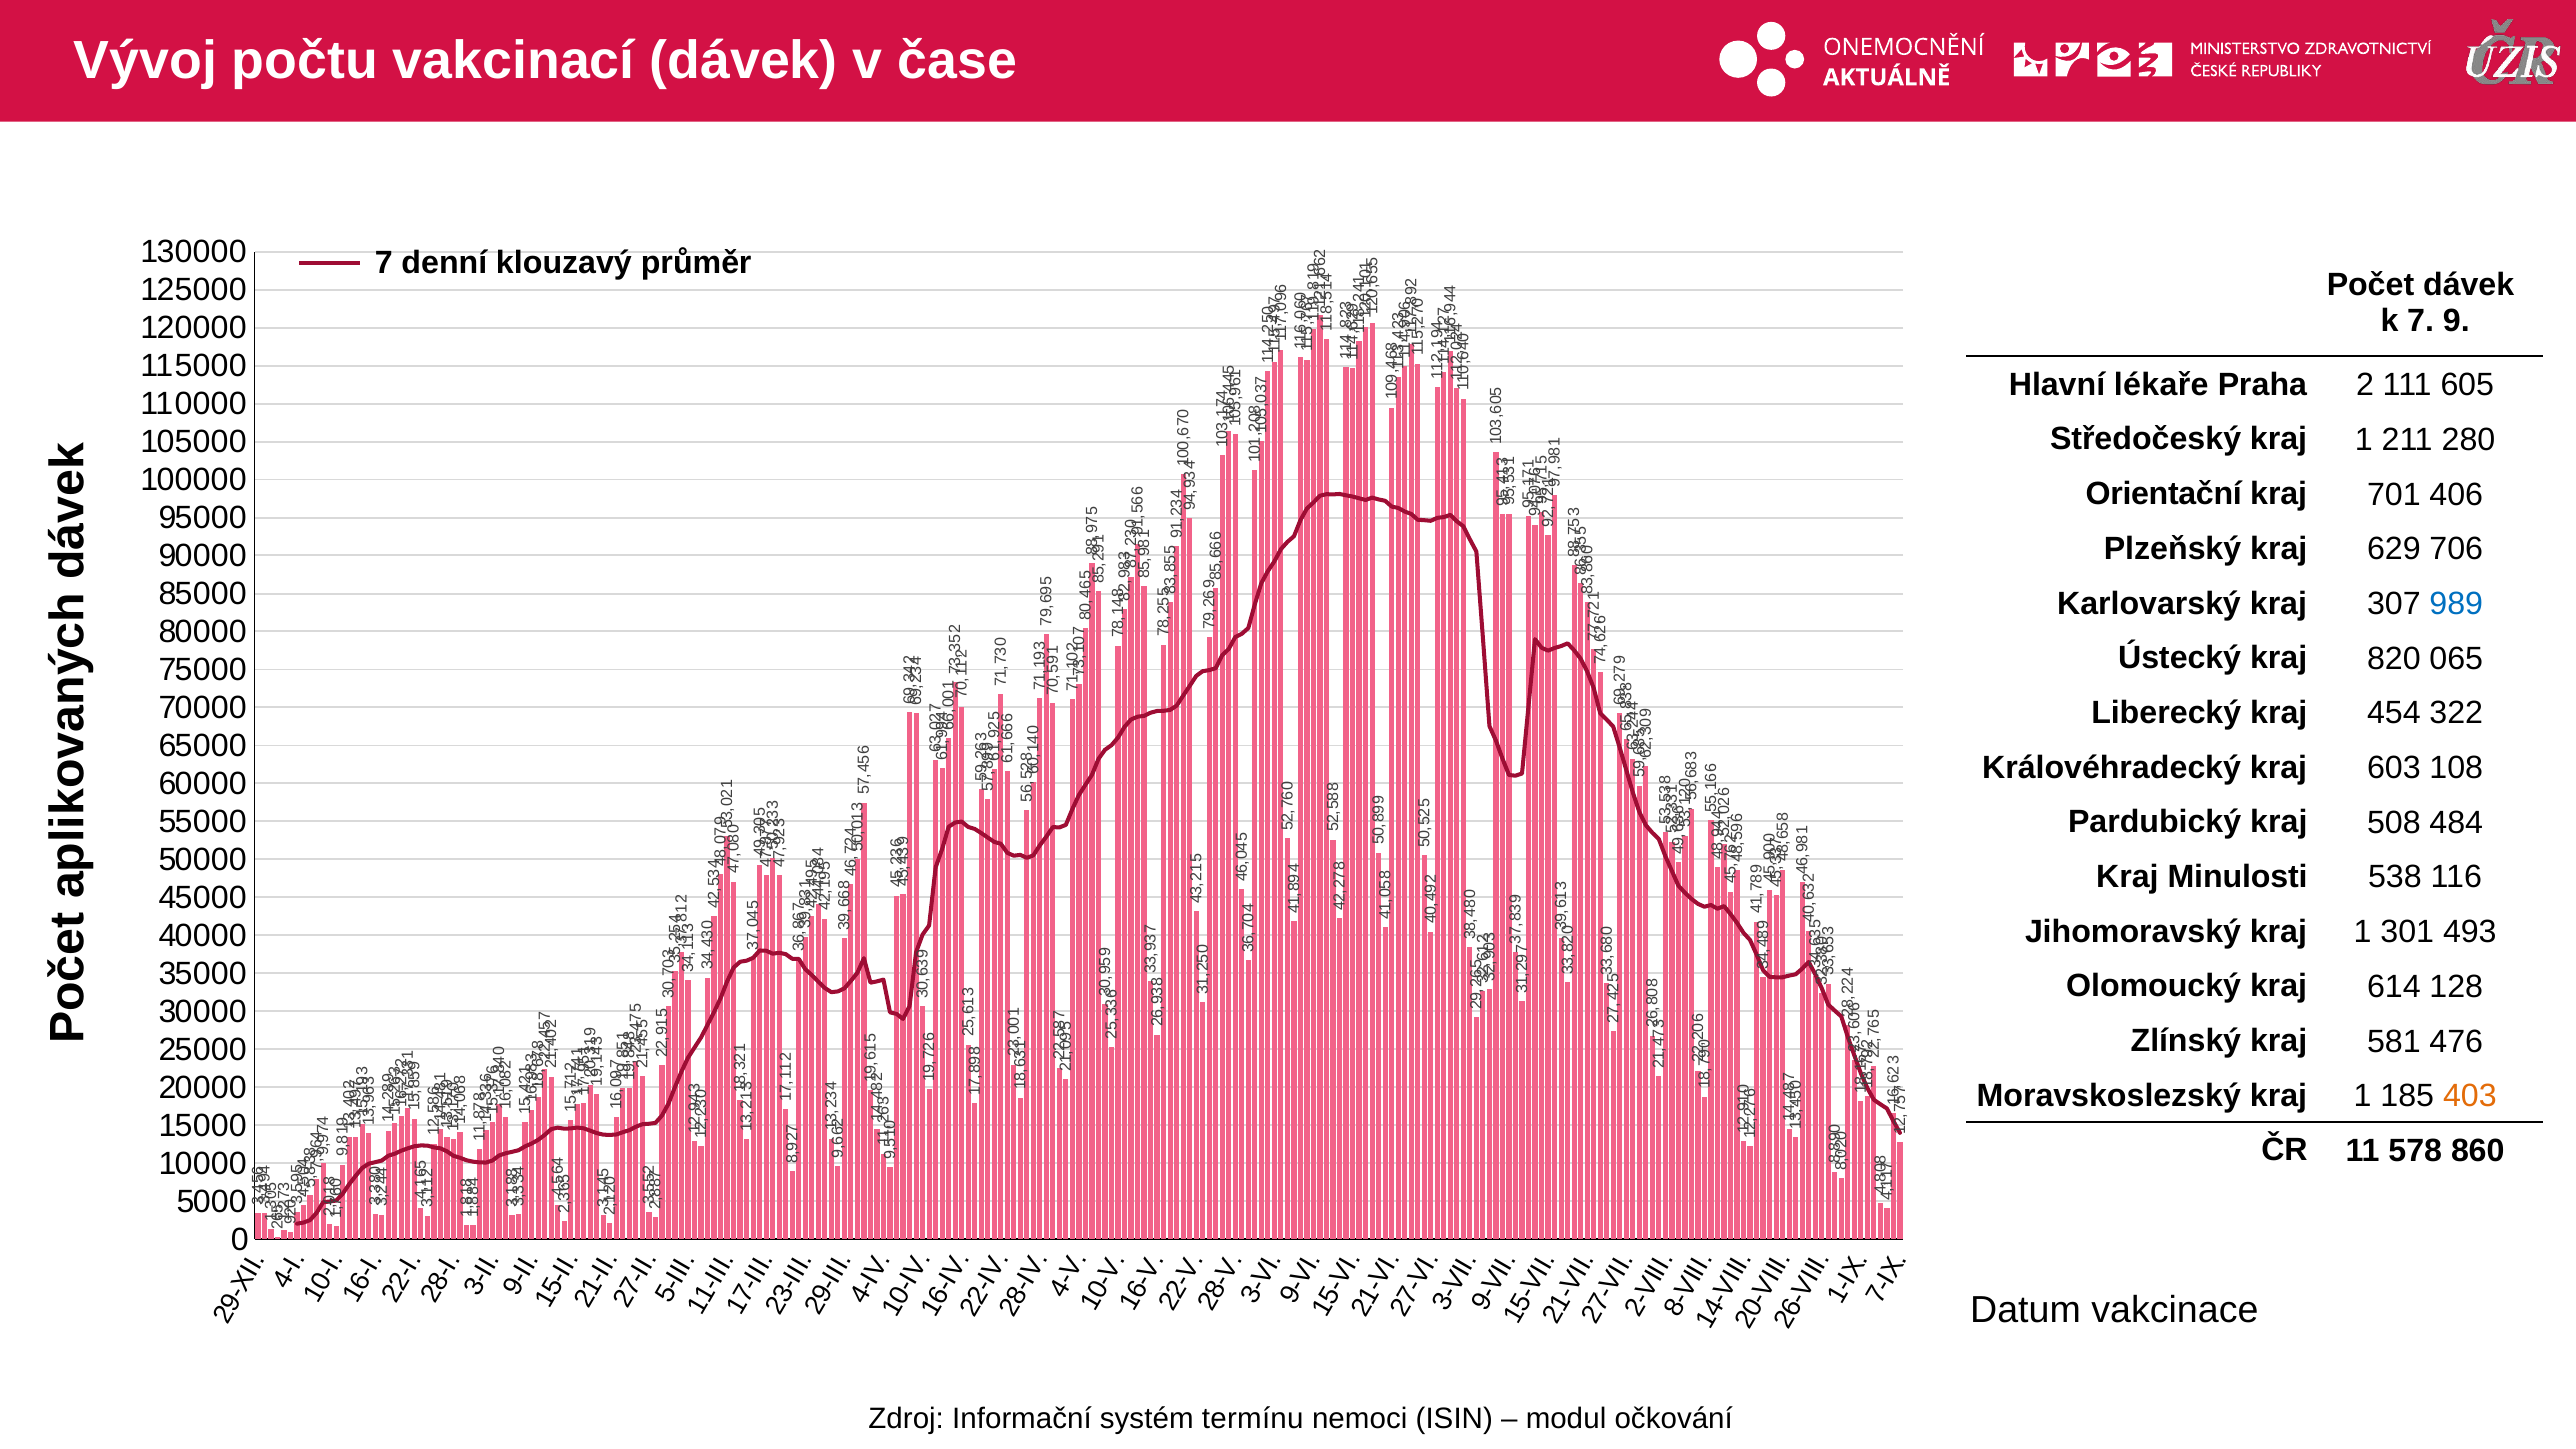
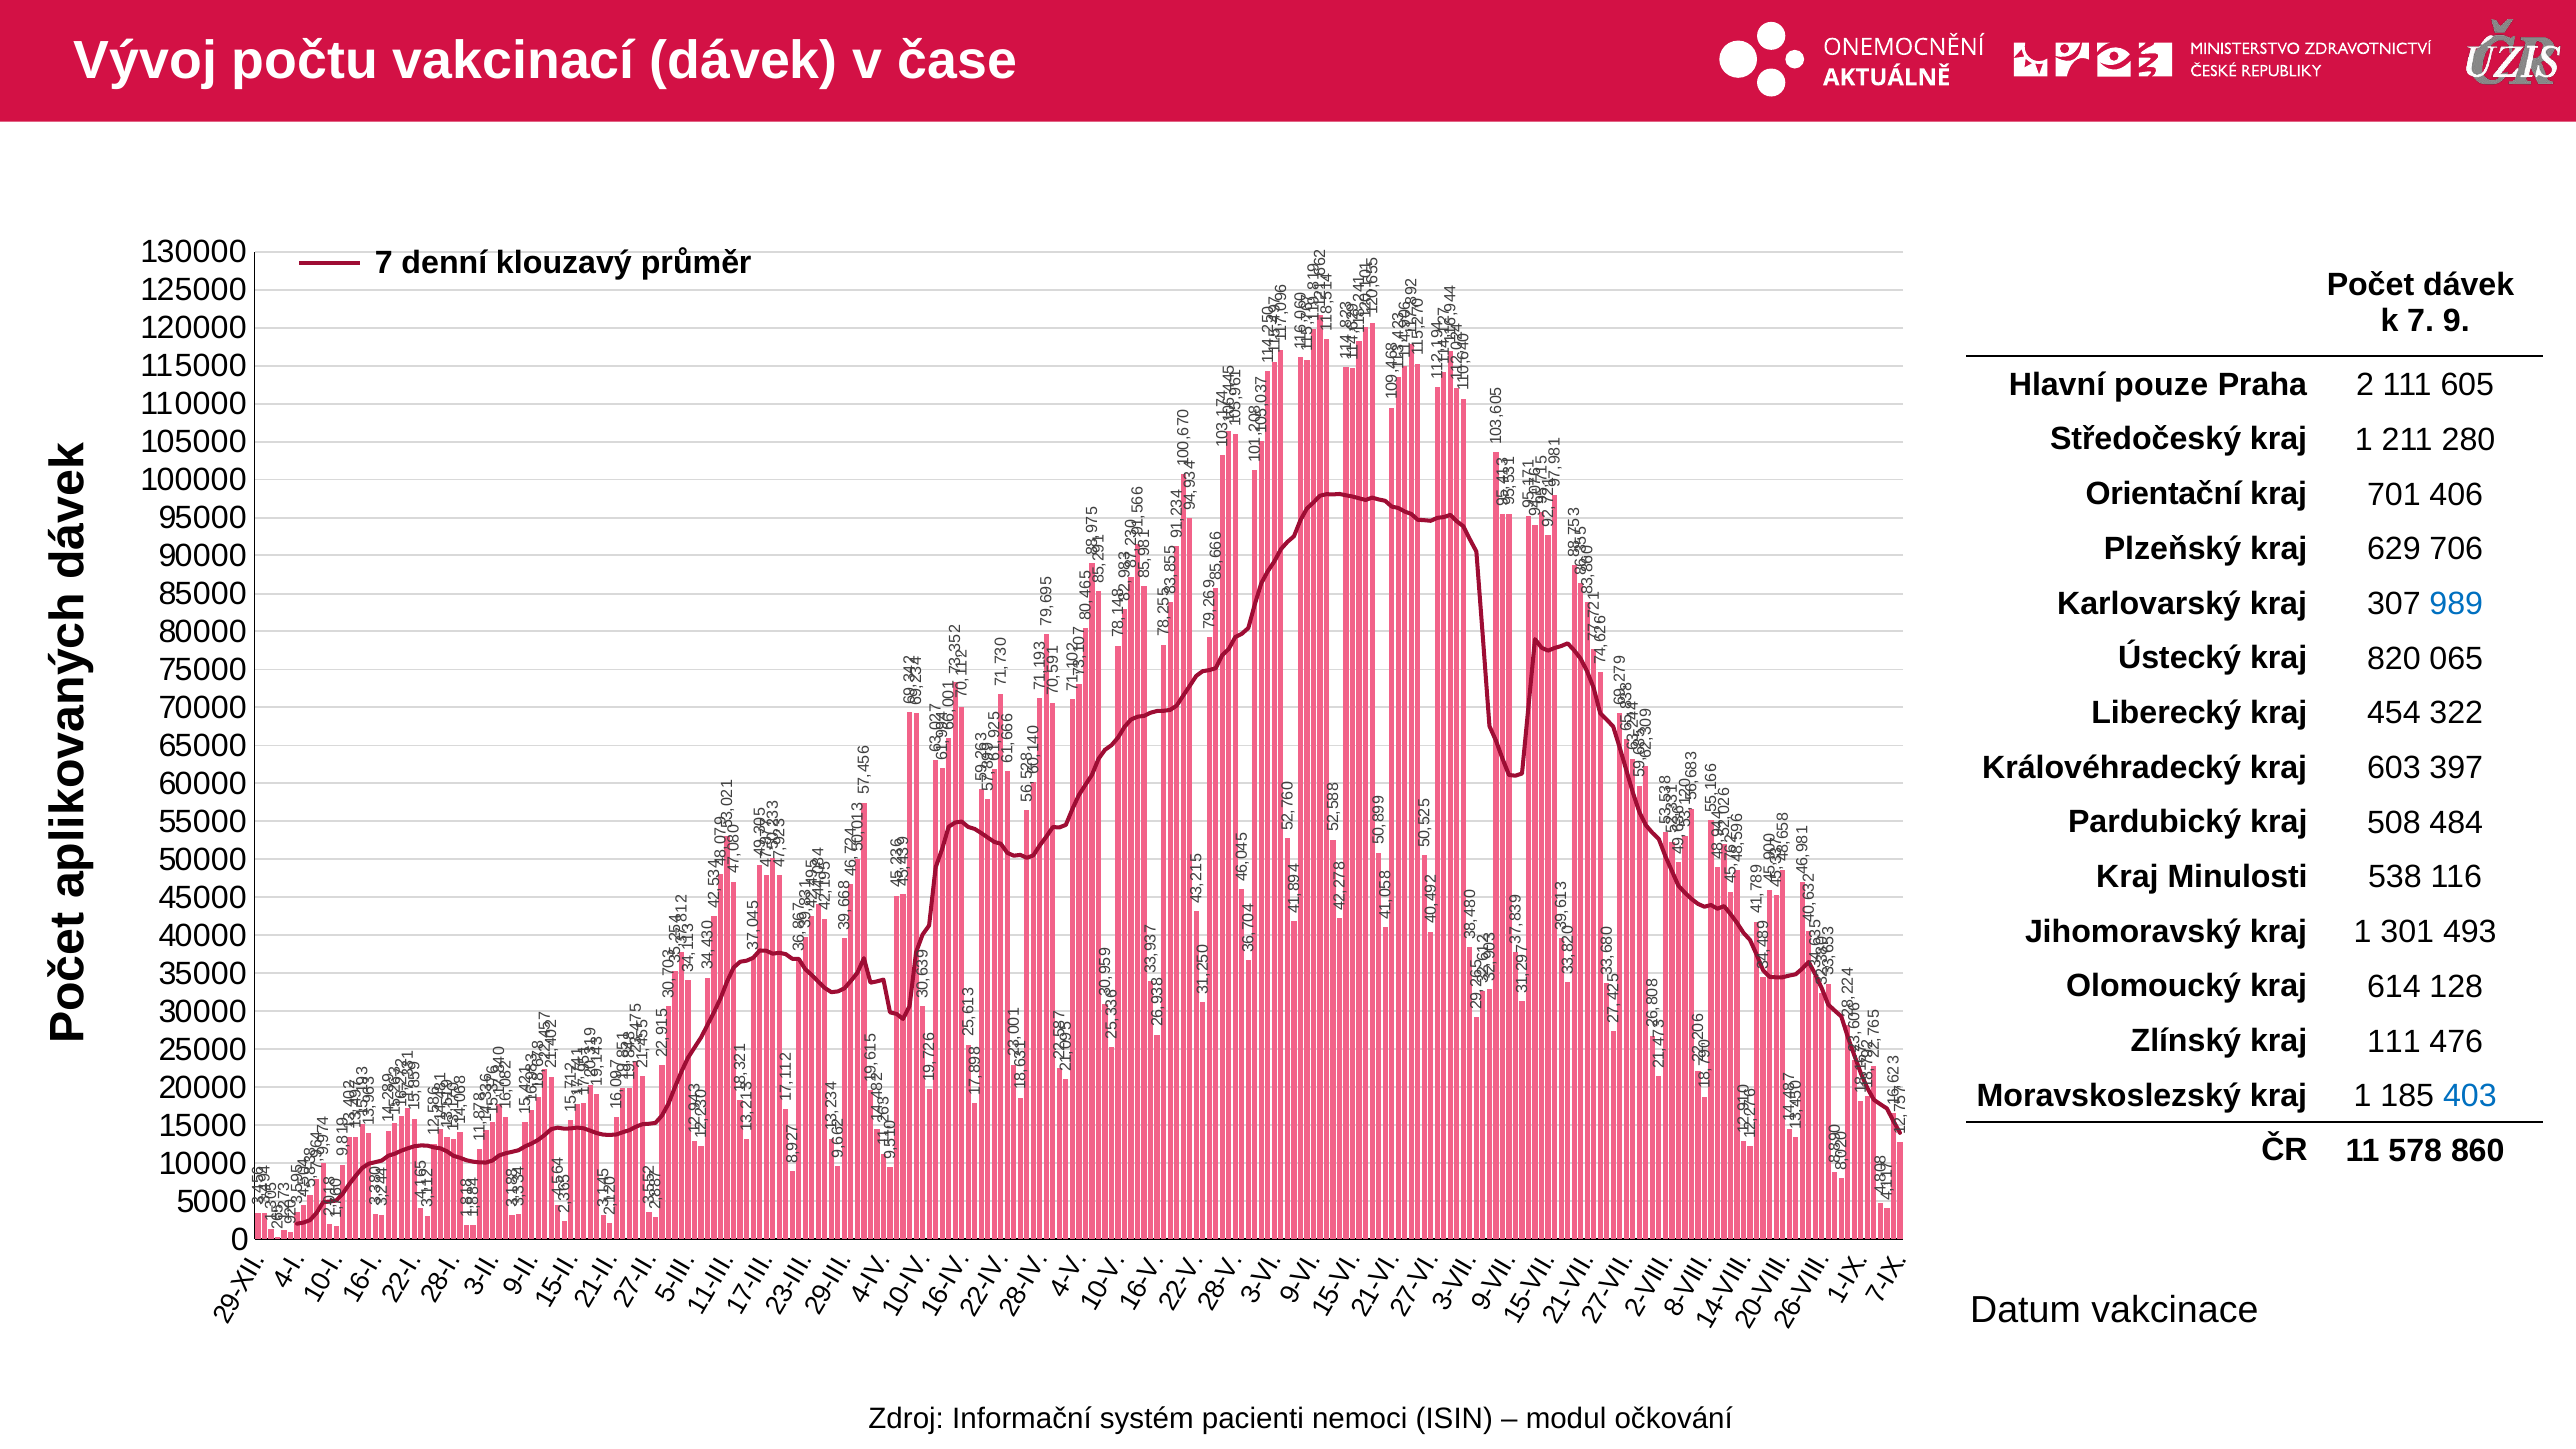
lékaře: lékaře -> pouze (2161, 385)
108: 108 -> 397 (2456, 768)
kraj 581: 581 -> 111 (2394, 1041)
403 colour: orange -> blue (2470, 1096)
termínu: termínu -> pacienti (1253, 1418)
